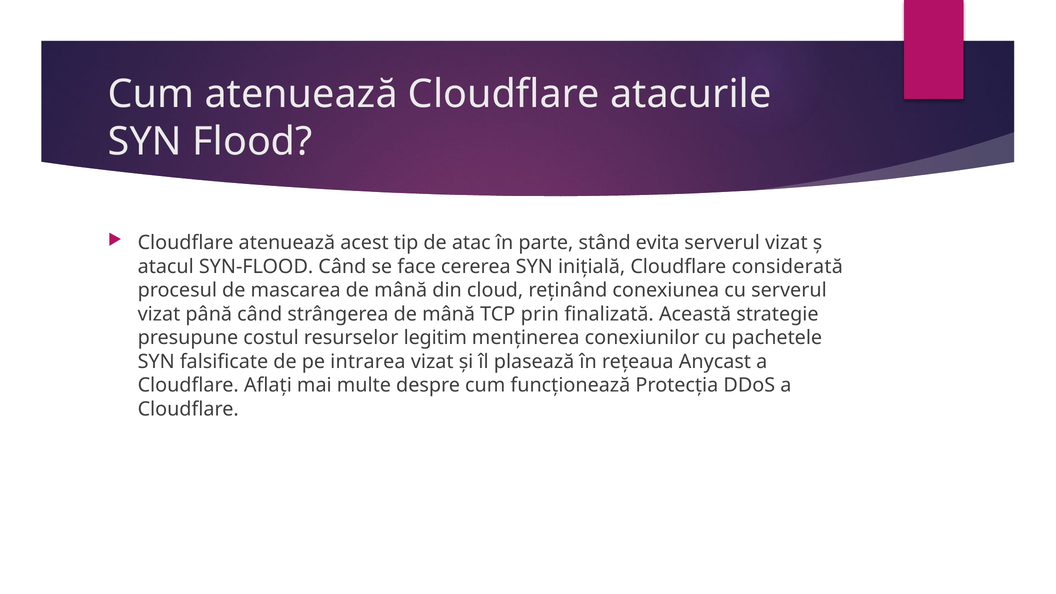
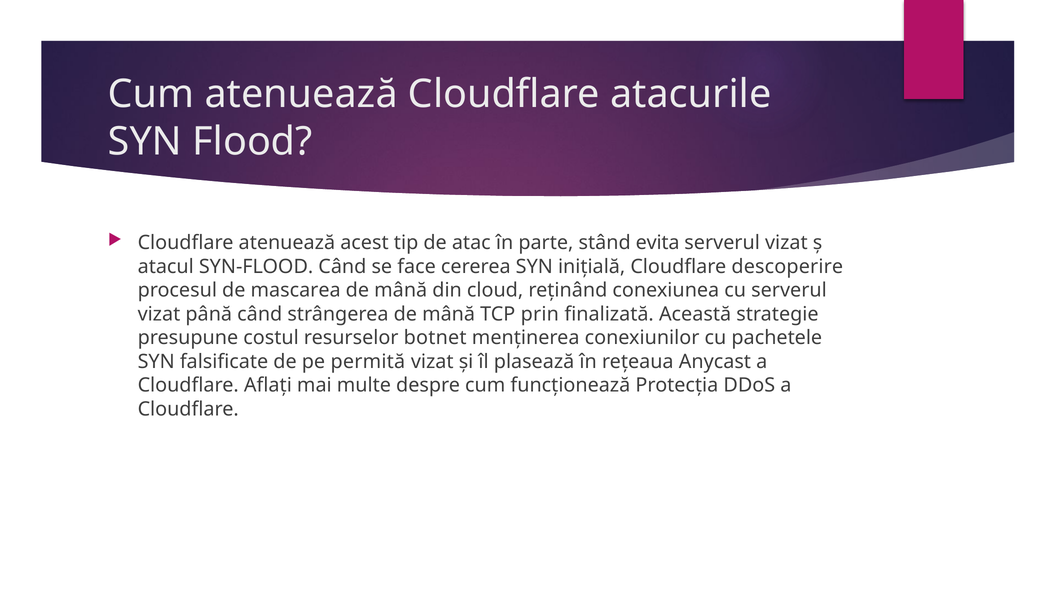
considerată: considerată -> descoperire (787, 266)
legitim: legitim -> botnet (435, 338)
intrarea: intrarea -> permită (368, 362)
